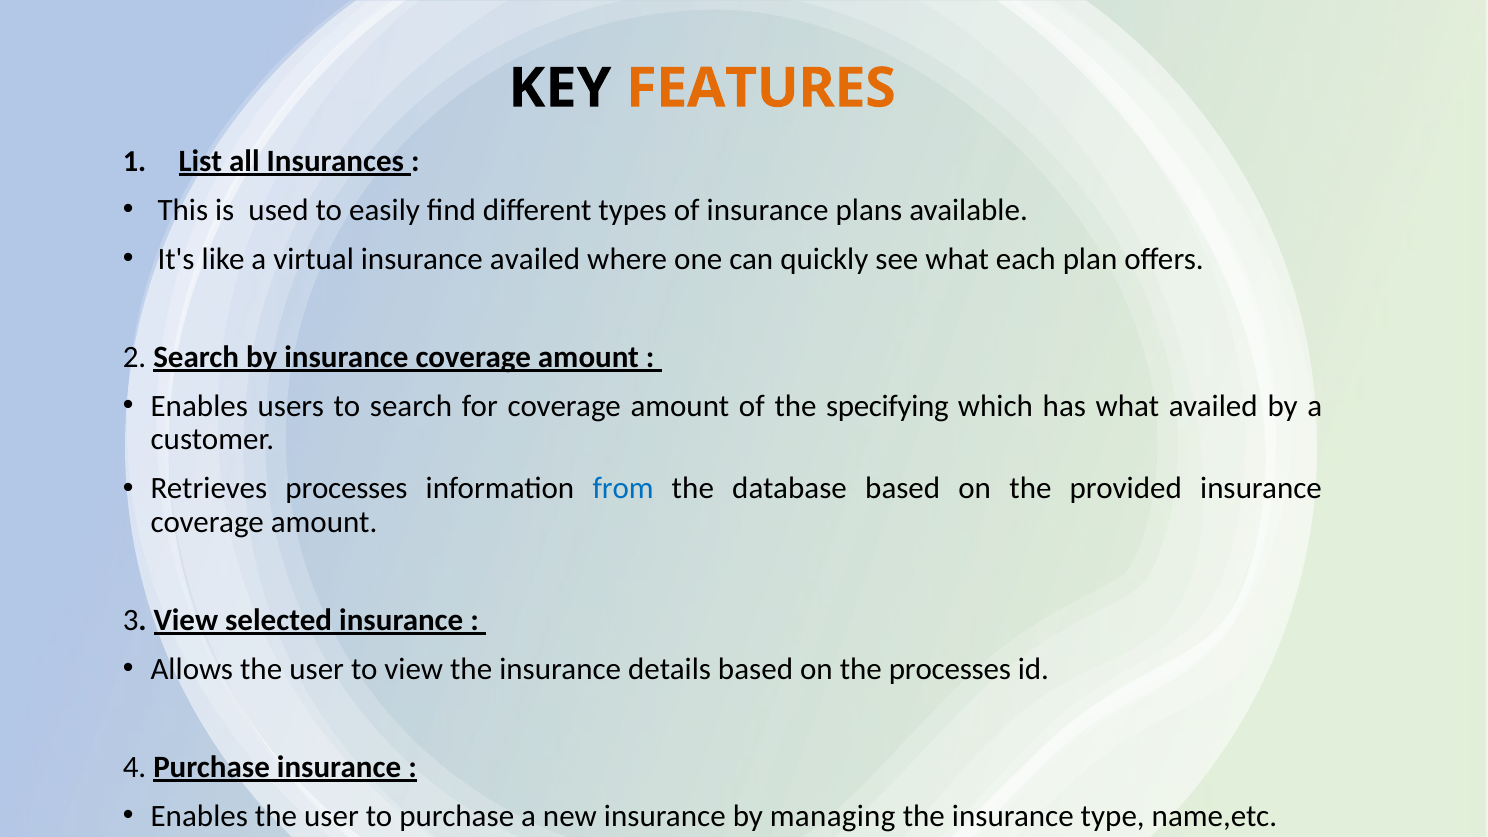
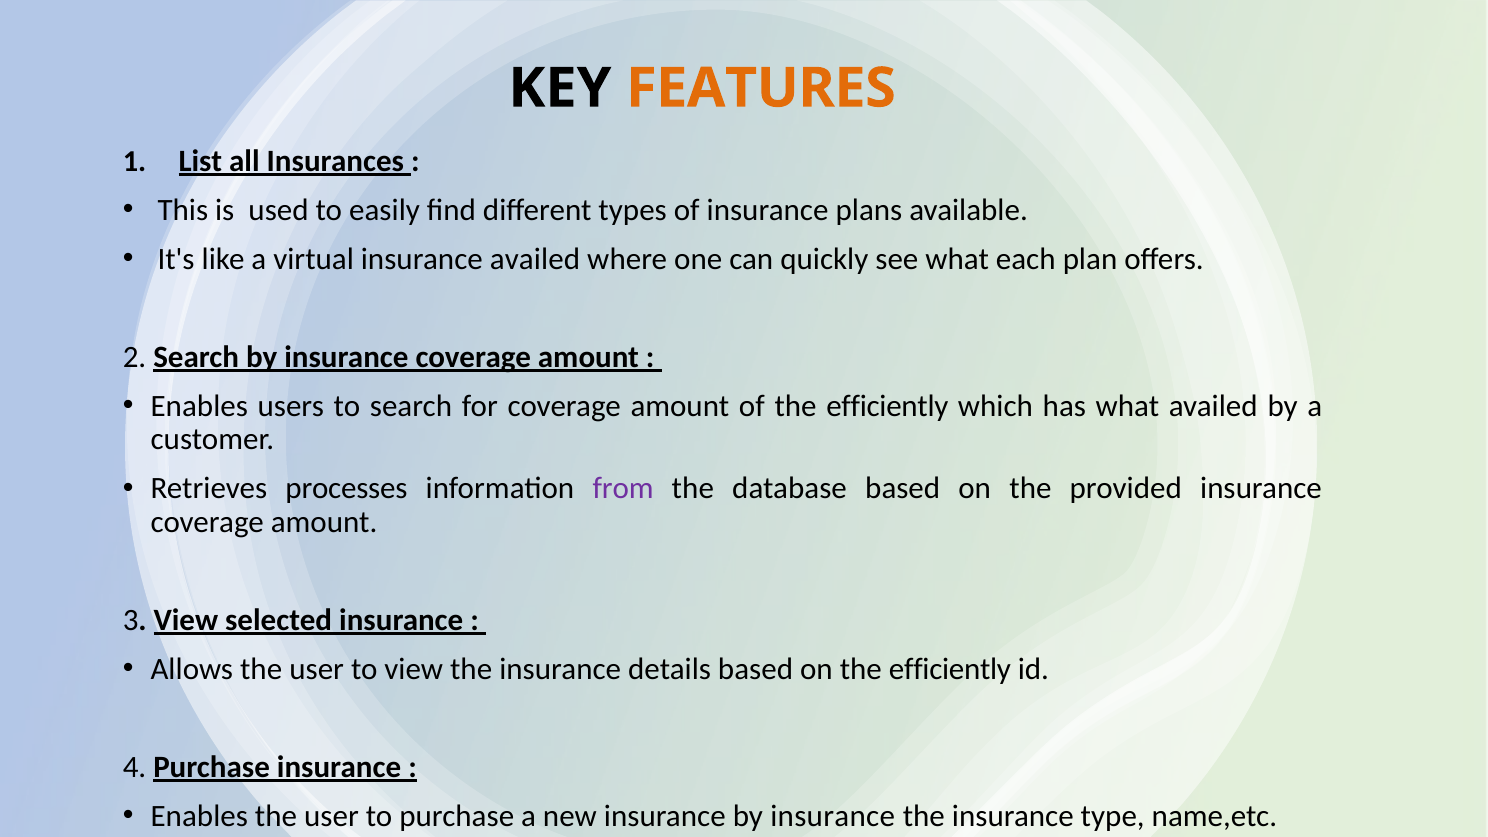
of the specifying: specifying -> efficiently (887, 406)
from colour: blue -> purple (623, 488)
on the processes: processes -> efficiently (950, 669)
insurance by managing: managing -> insurance (833, 816)
